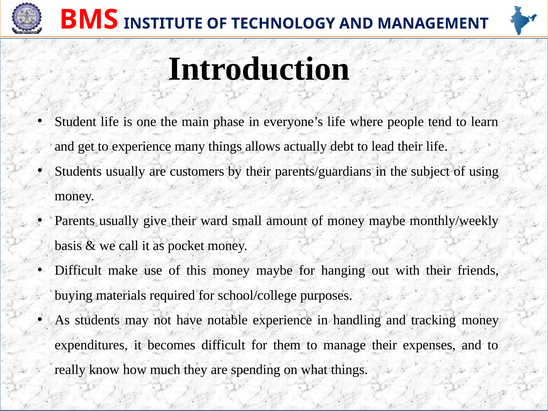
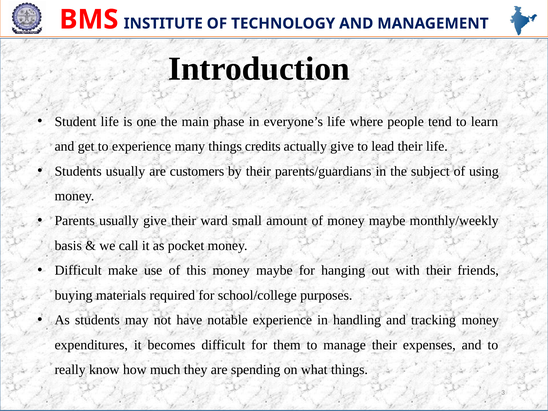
allows: allows -> credits (263, 146)
actually debt: debt -> give (342, 146)
